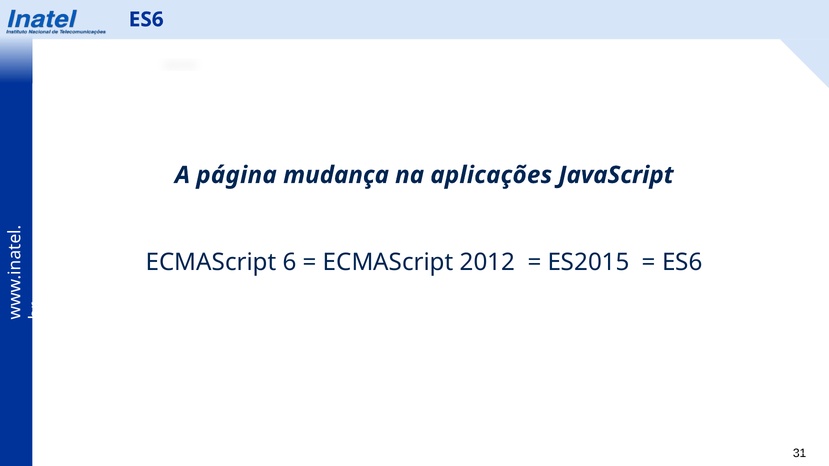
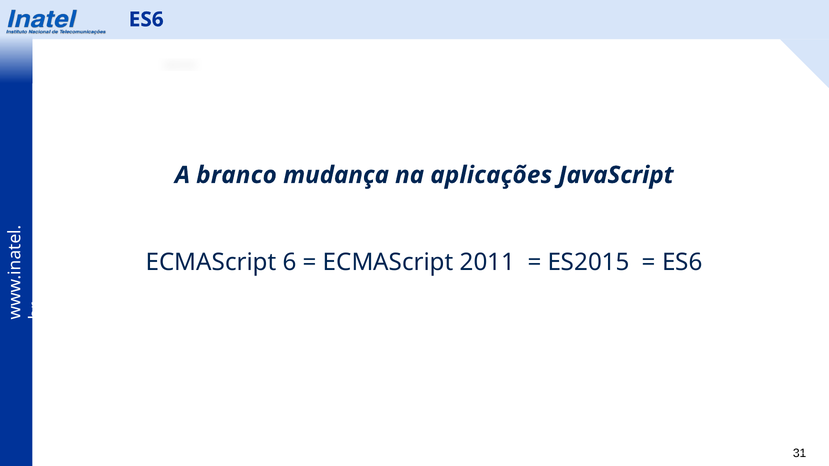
página: página -> branco (236, 175)
2012: 2012 -> 2011 (487, 262)
